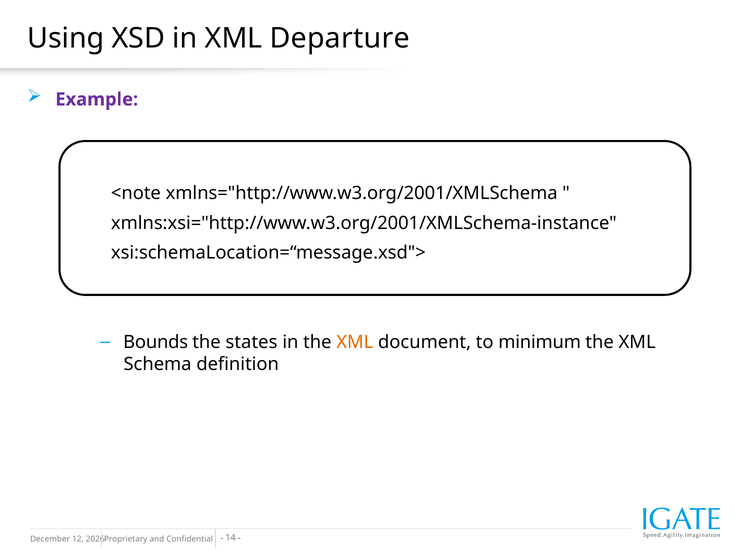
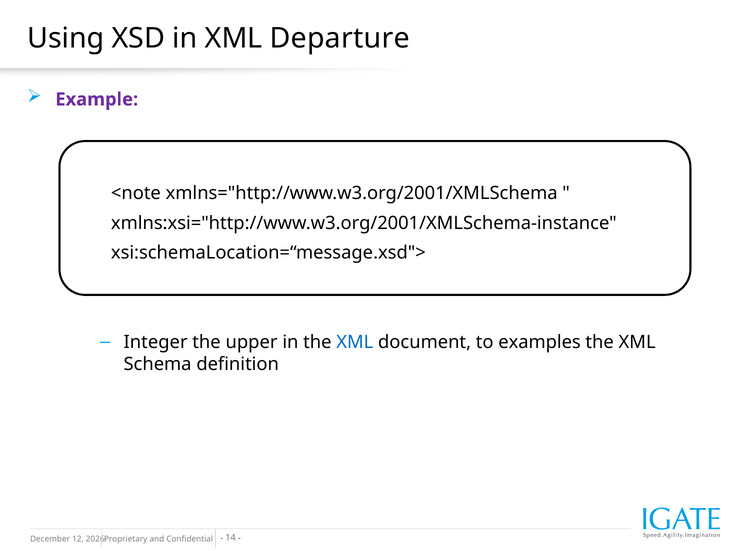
Bounds: Bounds -> Integer (156, 342)
states: states -> upper (252, 342)
XML colour: orange -> blue (355, 342)
minimum: minimum -> examples (540, 342)
